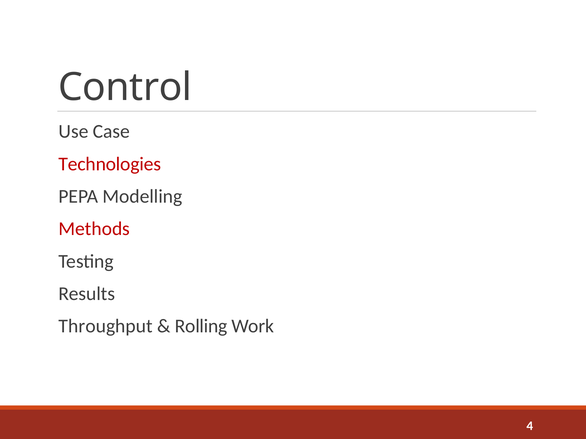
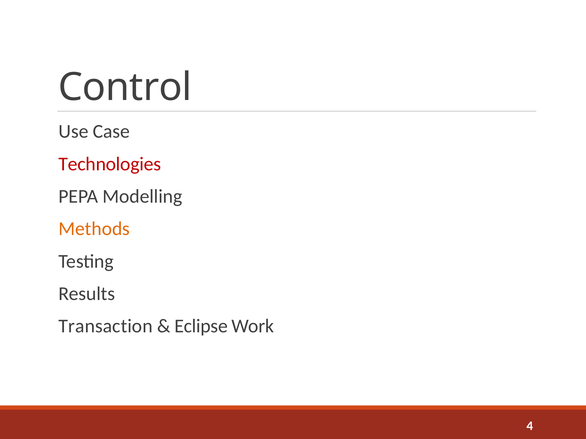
Methods colour: red -> orange (94, 229)
Throughput: Throughput -> Transaction (106, 327)
Rolling: Rolling -> Eclipse (201, 327)
